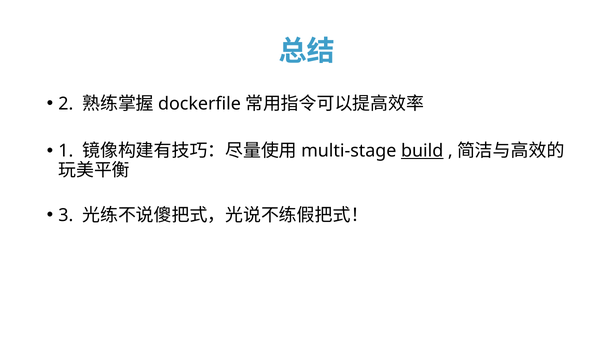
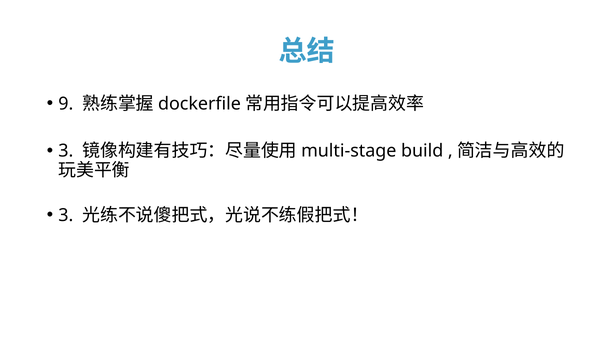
2: 2 -> 9 (66, 104)
1: 1 -> 3 (66, 151)
build underline: present -> none (422, 151)
